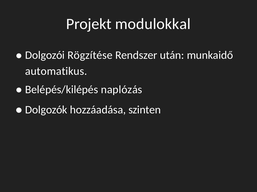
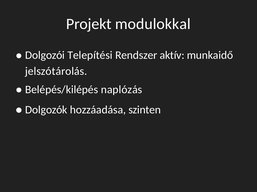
Rögzítése: Rögzítése -> Telepítési (90, 55)
után: után -> aktív (172, 55)
automatikus: automatikus -> jelszótárolás (56, 71)
